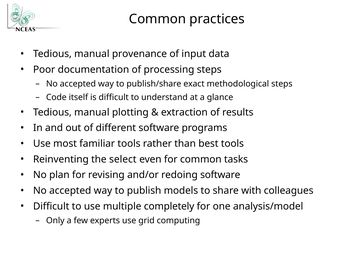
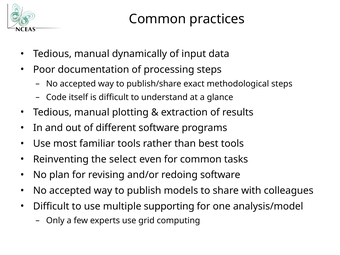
provenance: provenance -> dynamically (139, 54)
completely: completely -> supporting (169, 206)
